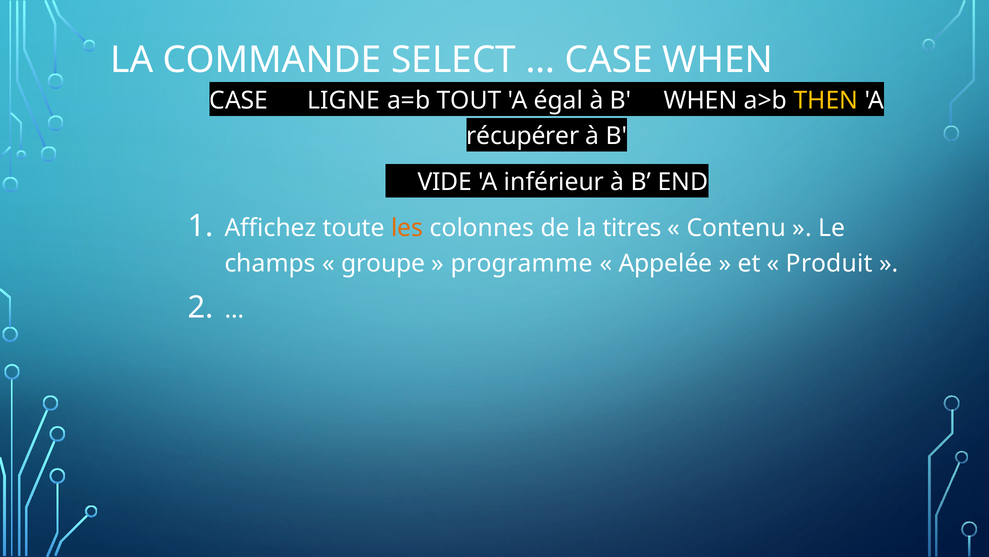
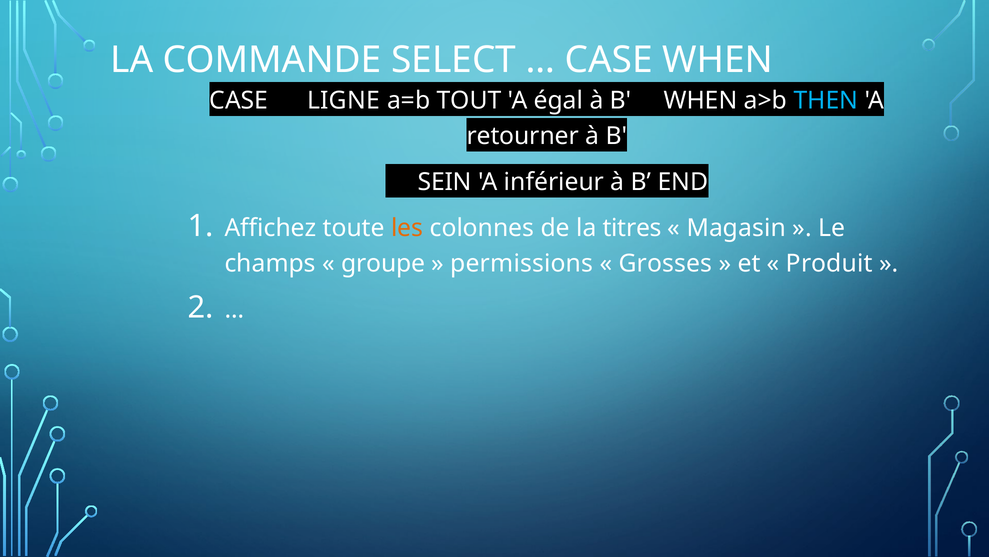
THEN colour: yellow -> light blue (826, 100)
récupérer: récupérer -> retourner (523, 136)
VIDE: VIDE -> SEIN (445, 182)
Contenu: Contenu -> Magasin (736, 228)
programme: programme -> permissions (522, 263)
Appelée: Appelée -> Grosses (665, 263)
